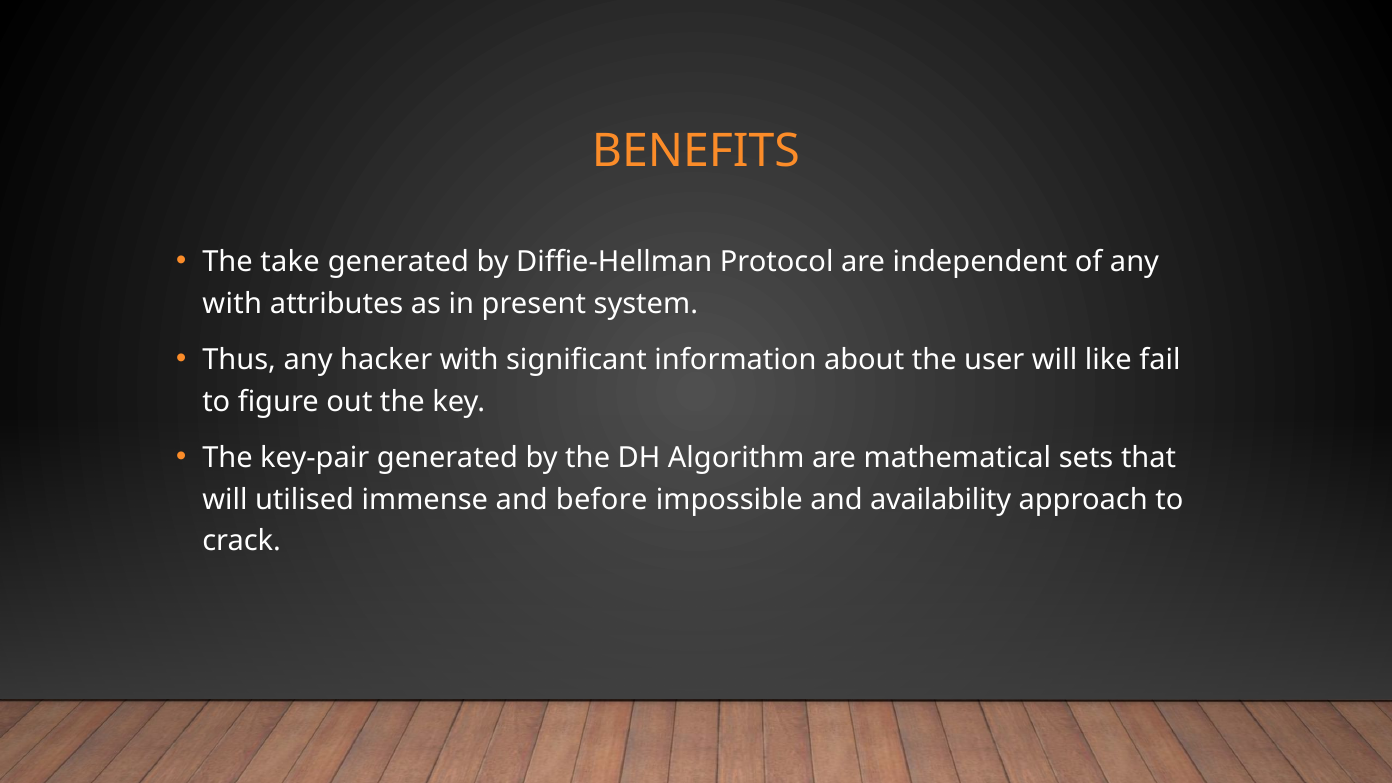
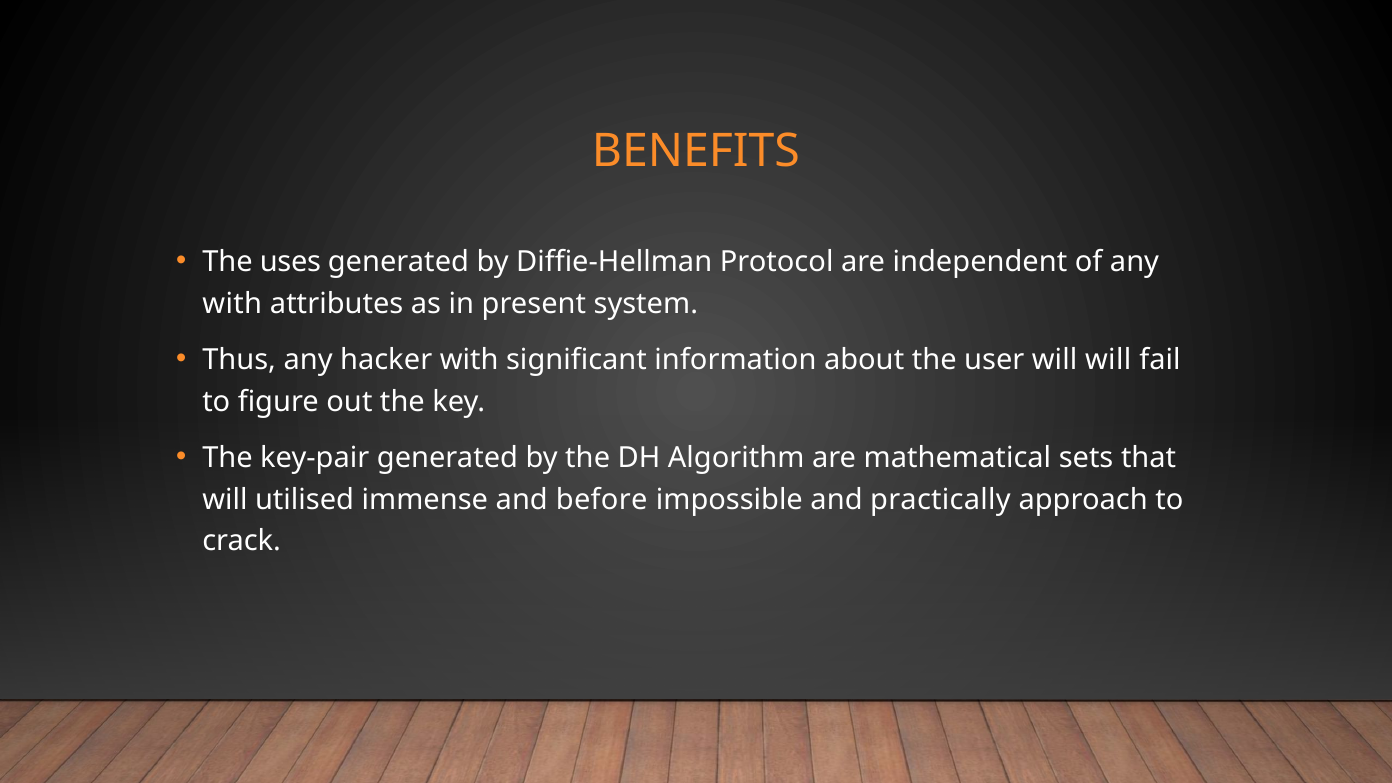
take: take -> uses (290, 262)
will like: like -> will (1108, 360)
availability: availability -> practically (940, 500)
